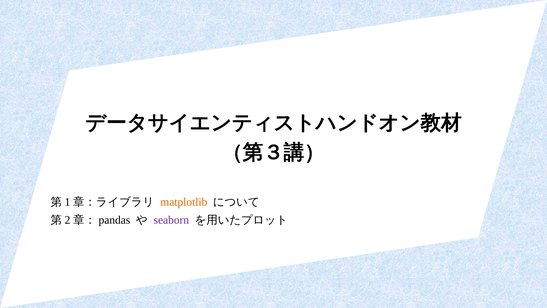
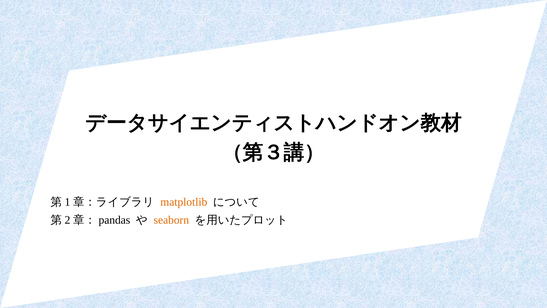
seaborn colour: purple -> orange (171, 220)
